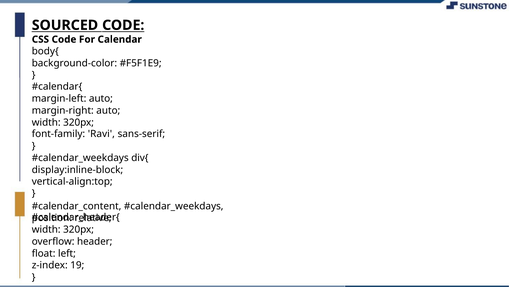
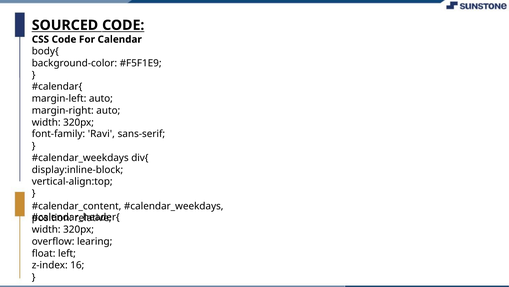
header: header -> learing (95, 241)
19: 19 -> 16 (77, 265)
